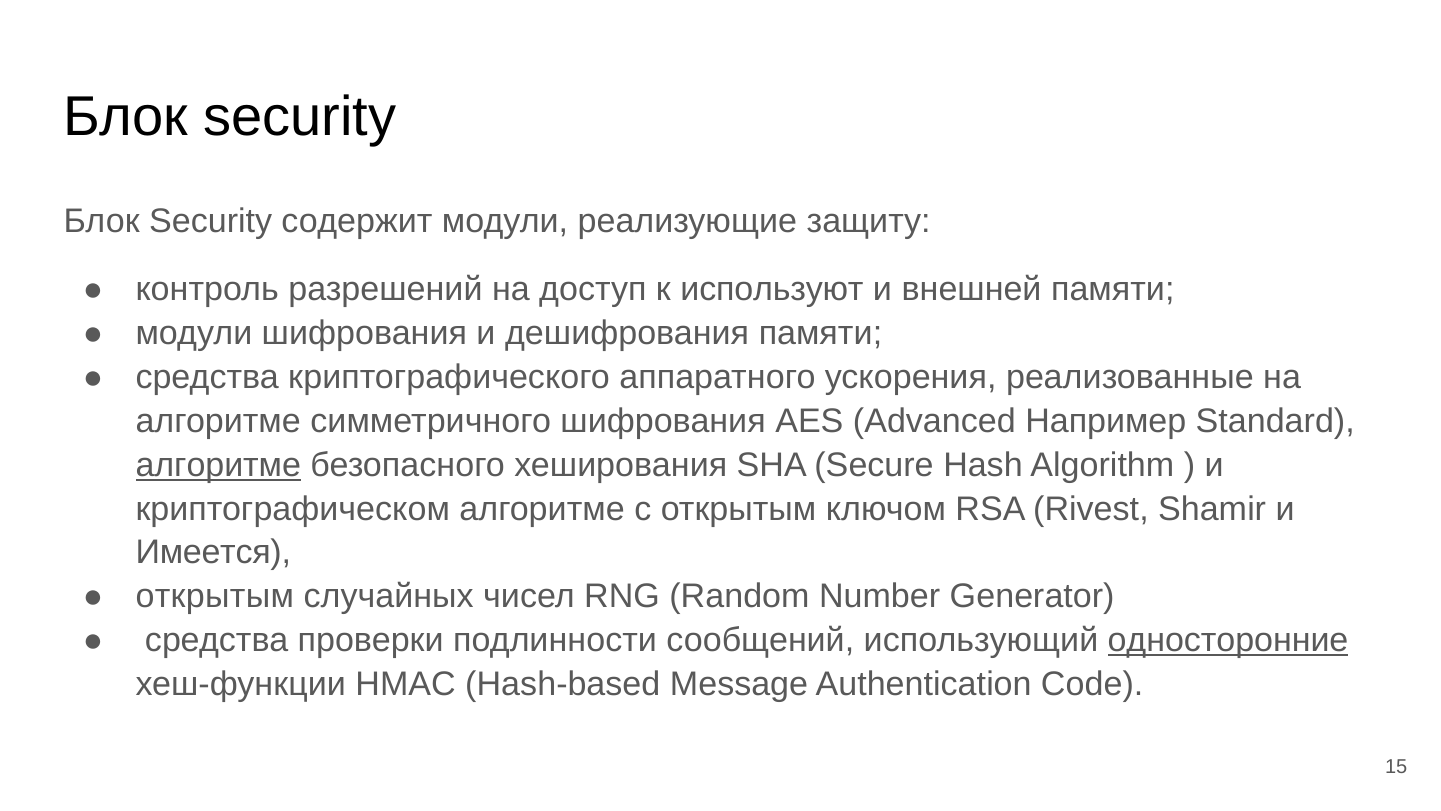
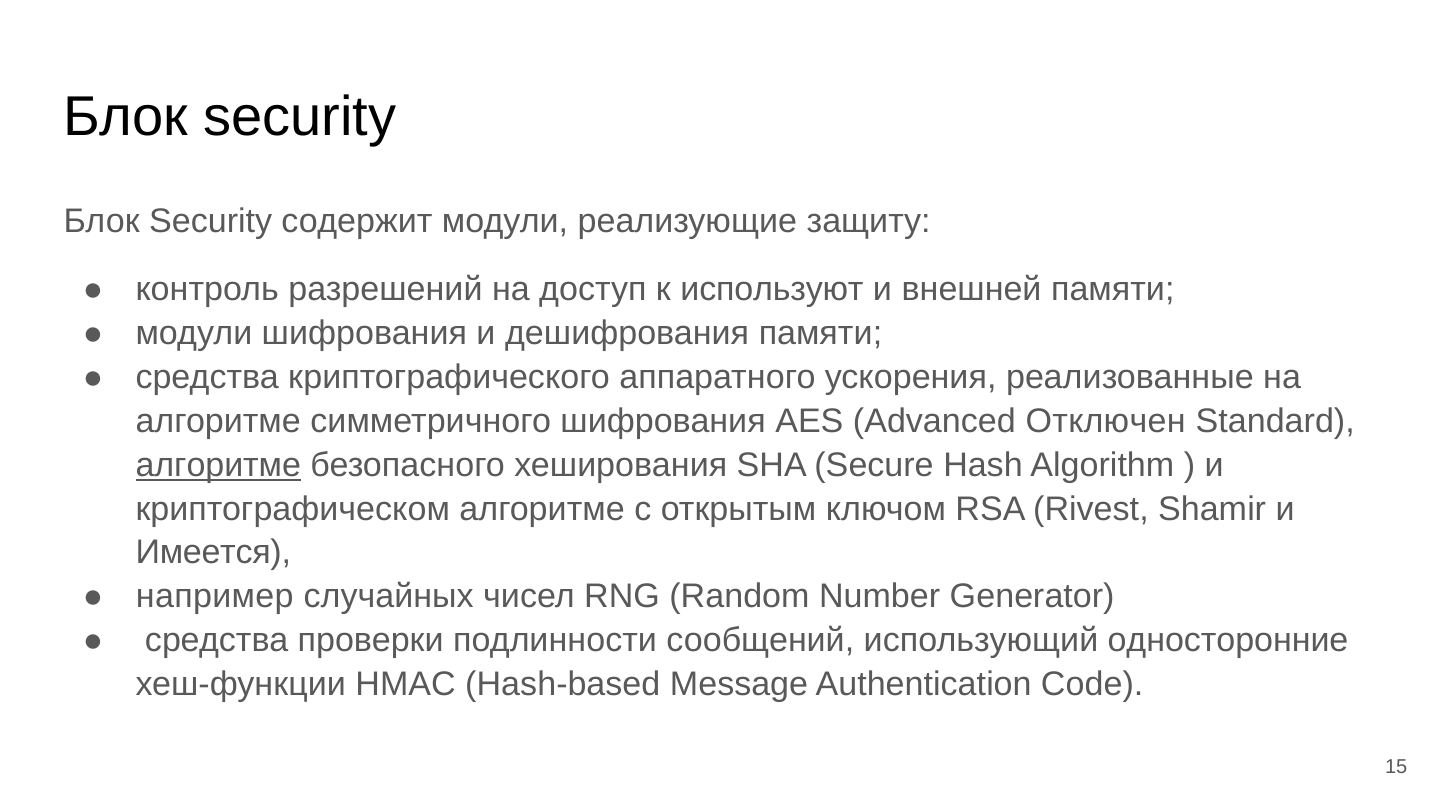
Например: Например -> Отключен (1106, 421)
открытым: открытым -> например (215, 596)
односторонние underline: present -> none (1228, 640)
